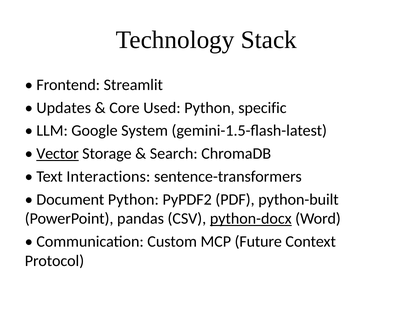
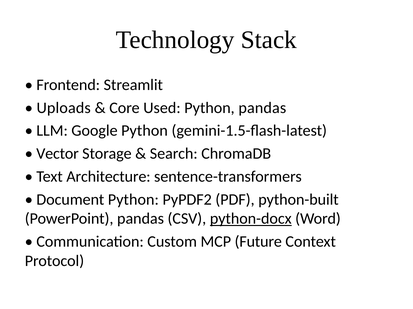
Updates: Updates -> Uploads (64, 108)
Python specific: specific -> pandas (262, 108)
Google System: System -> Python (145, 131)
Vector underline: present -> none (58, 154)
Interactions: Interactions -> Architecture (108, 177)
